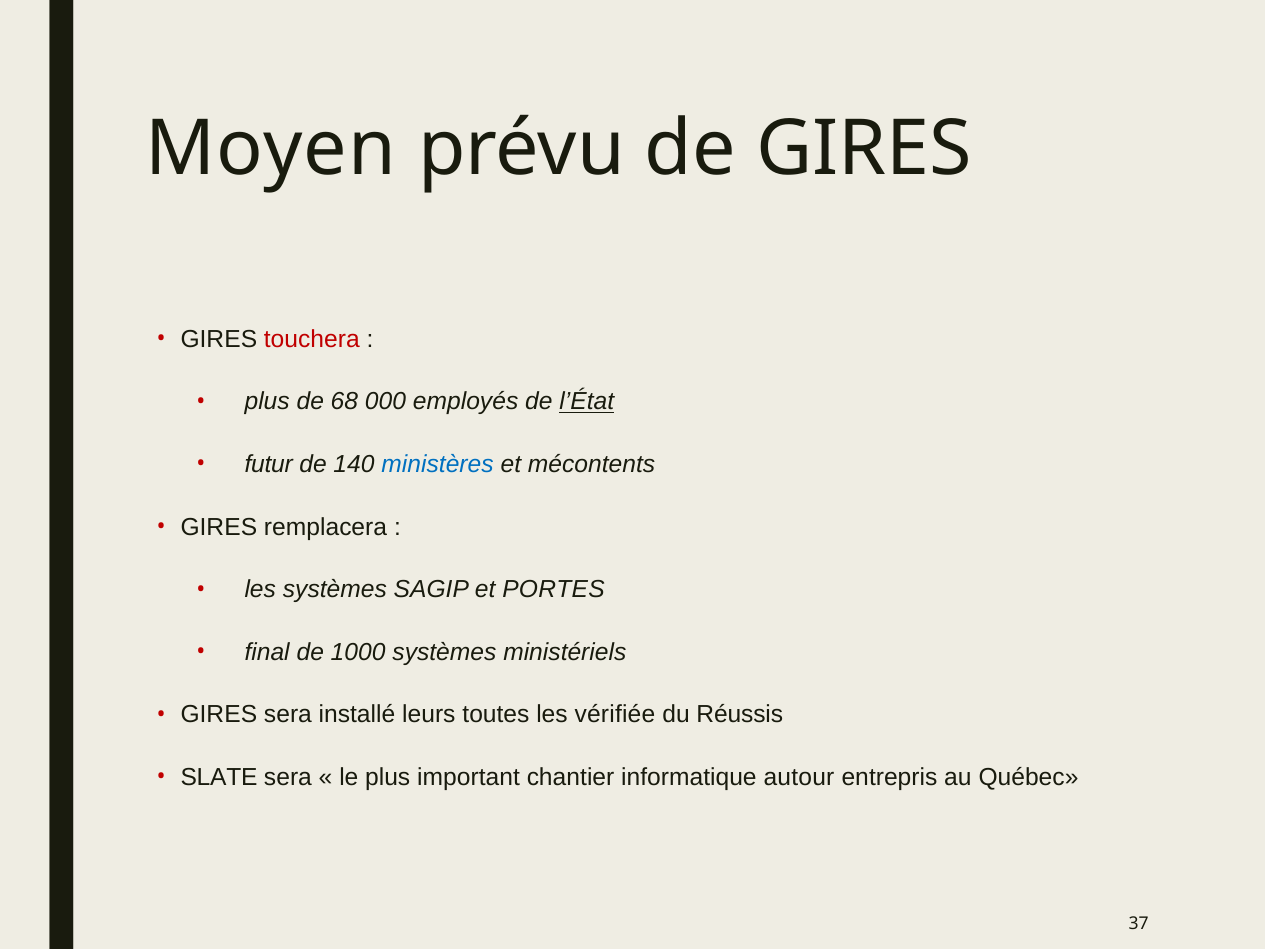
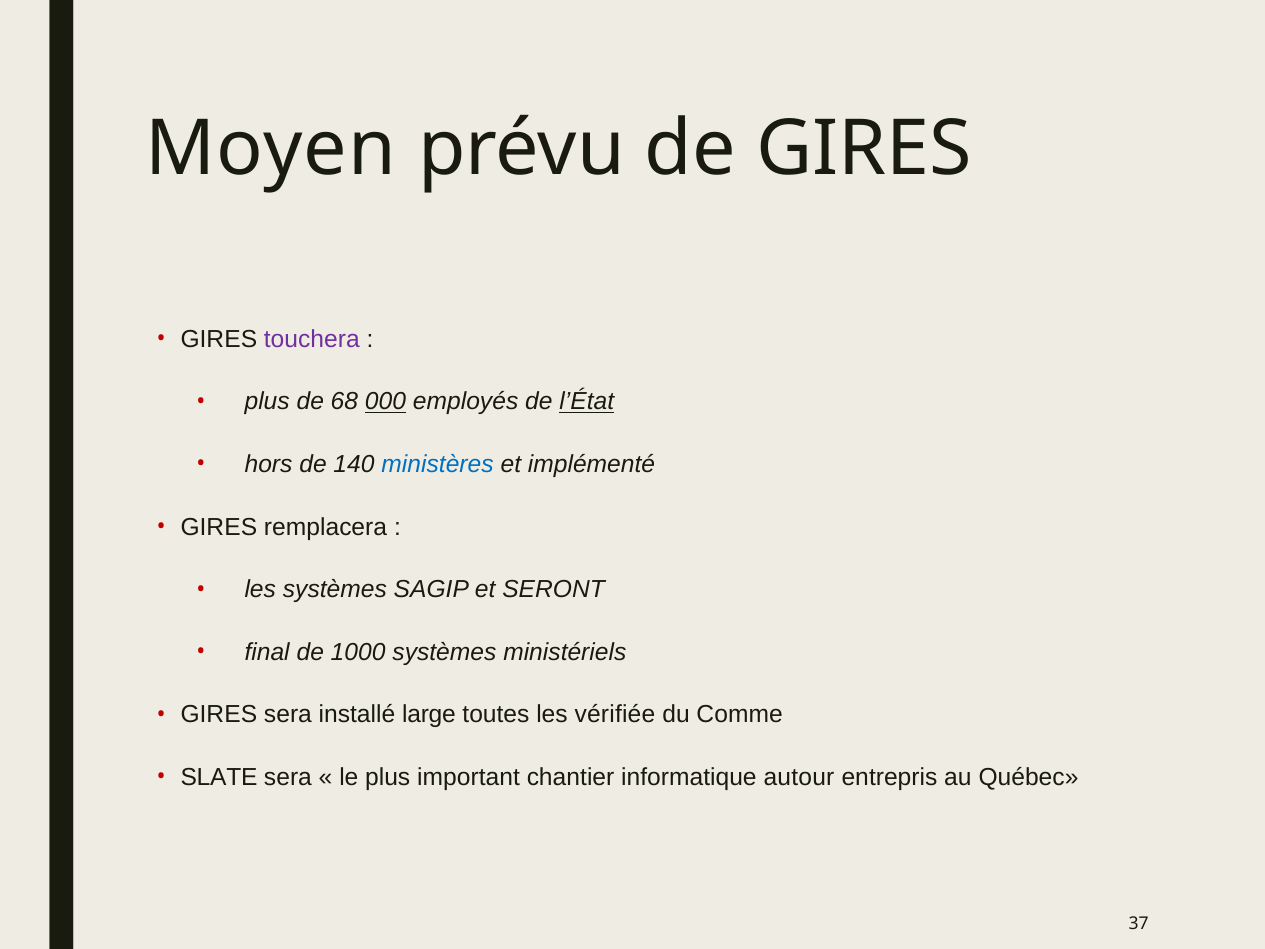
touchera colour: red -> purple (312, 339)
000 underline: none -> present (385, 402)
futur: futur -> hors (269, 464)
mécontents: mécontents -> implémenté (592, 464)
PORTES: PORTES -> SERONT (554, 589)
leurs: leurs -> large (429, 715)
Réussis: Réussis -> Comme (740, 715)
